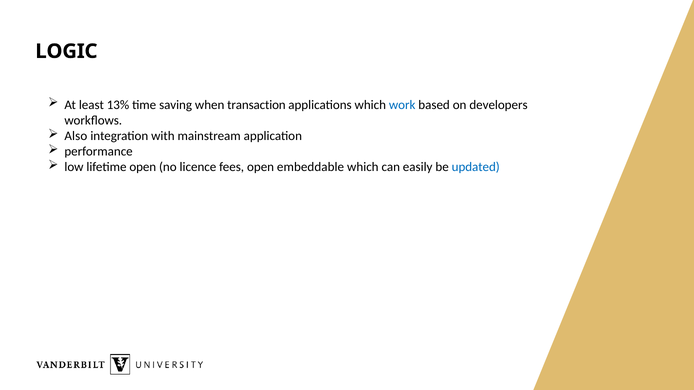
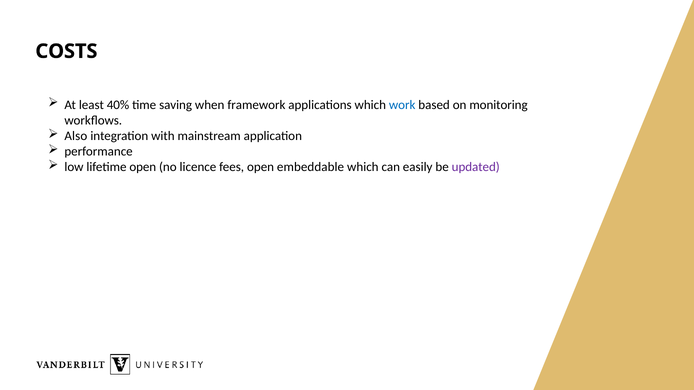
LOGIC: LOGIC -> COSTS (66, 51)
13%: 13% -> 40% (118, 105)
transaction: transaction -> framework (256, 105)
developers: developers -> monitoring (499, 105)
updated colour: blue -> purple (476, 167)
